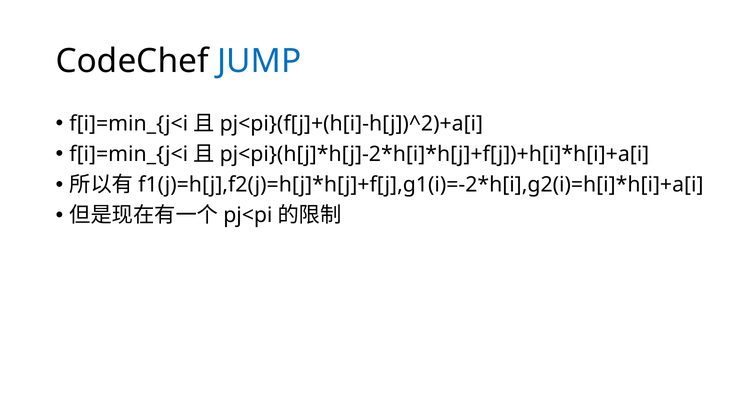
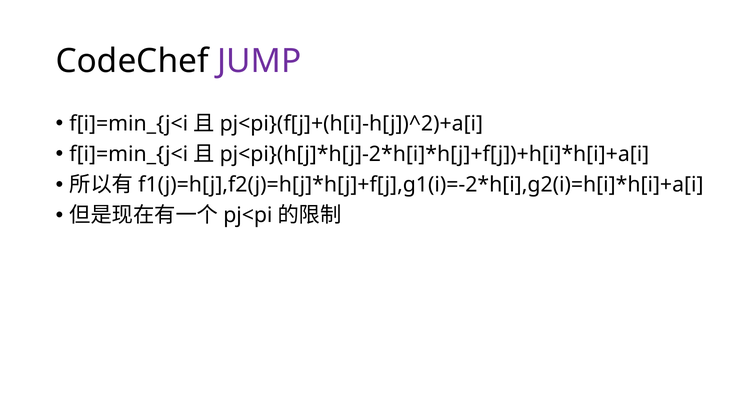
JUMP colour: blue -> purple (259, 61)
